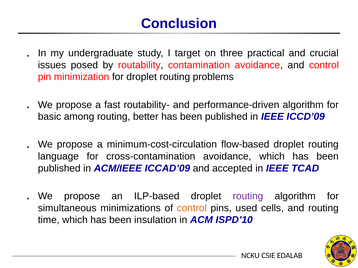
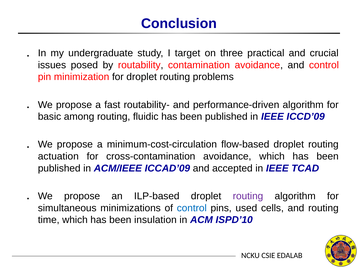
better: better -> fluidic (146, 117)
language: language -> actuation (58, 157)
control colour: orange -> blue (192, 208)
